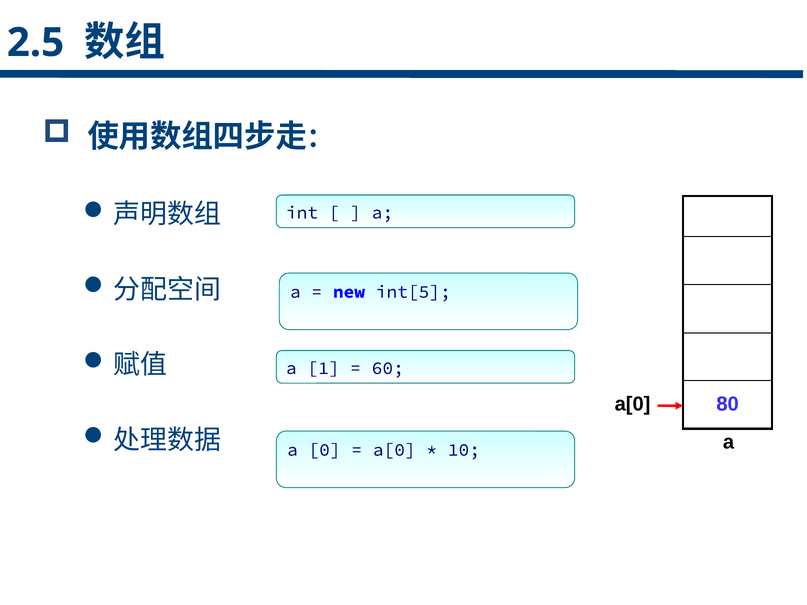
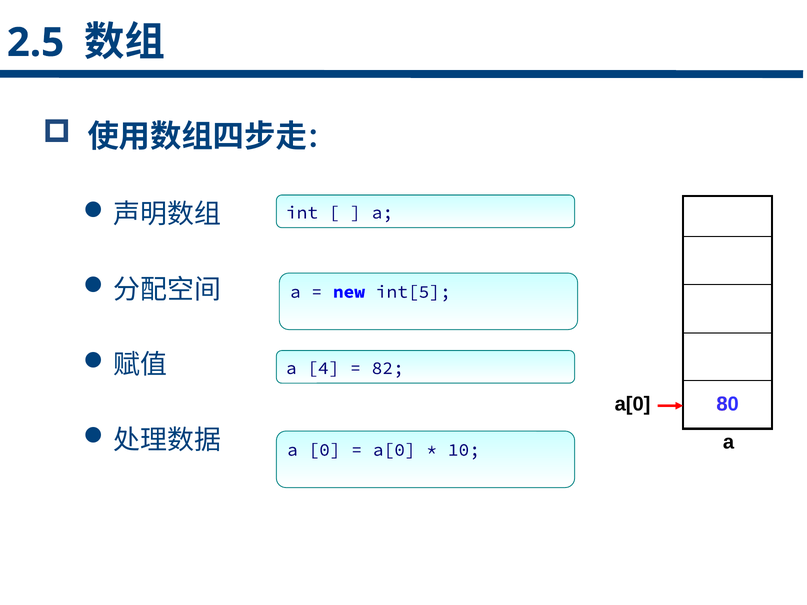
1: 1 -> 4 (323, 368)
60: 60 -> 82 (388, 368)
